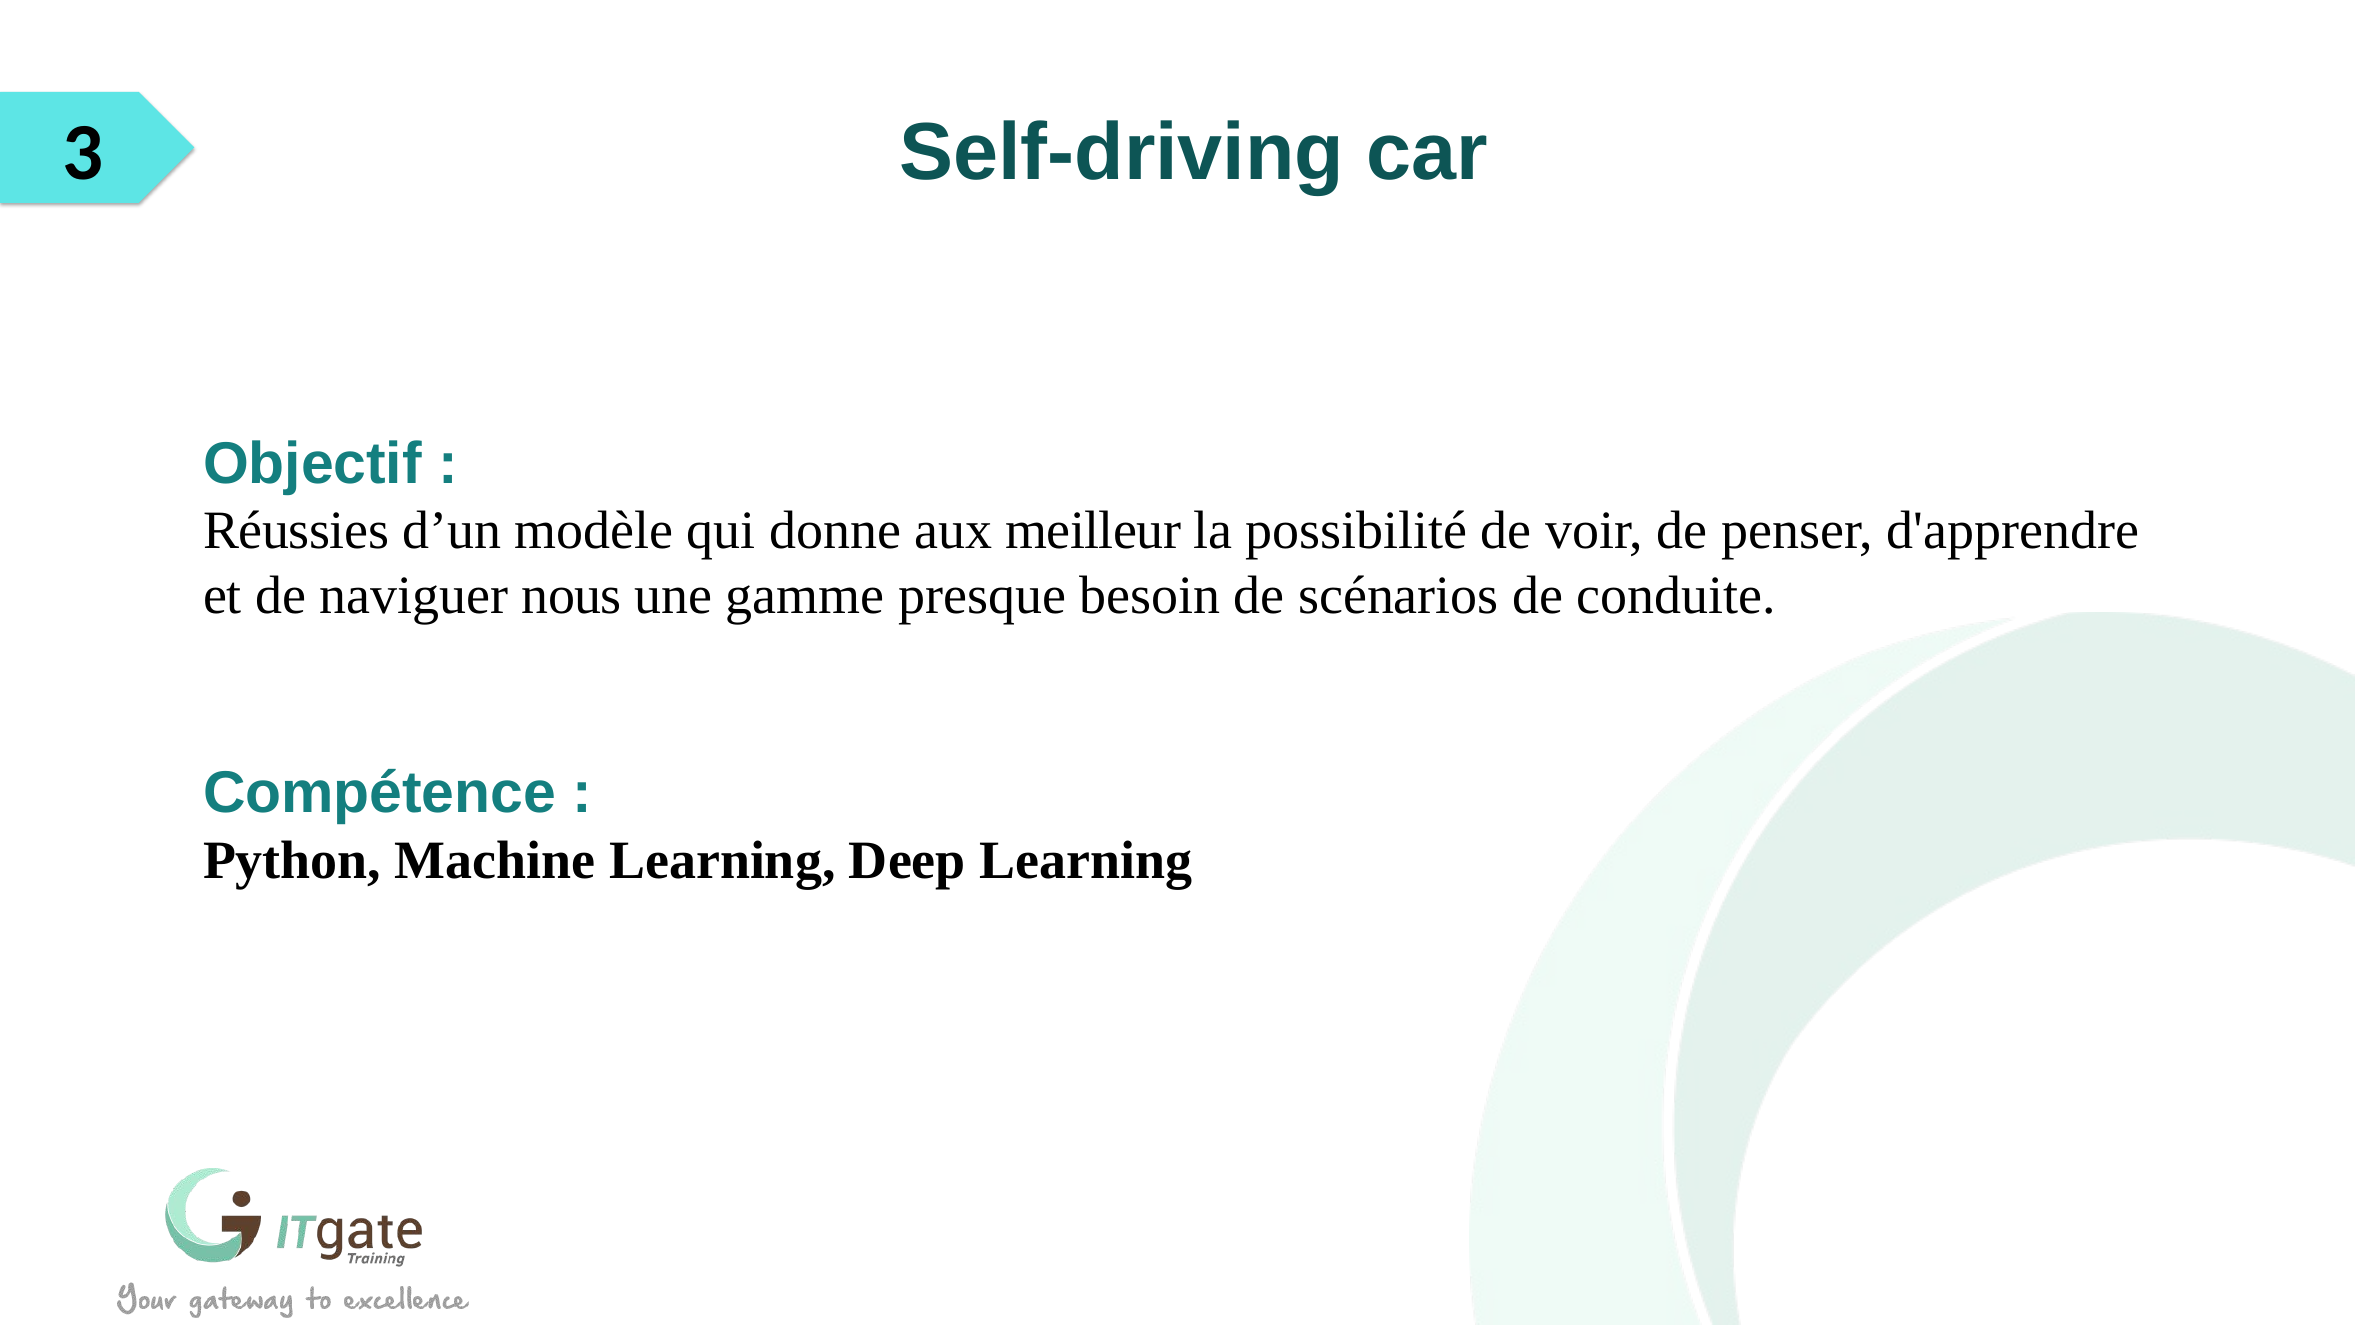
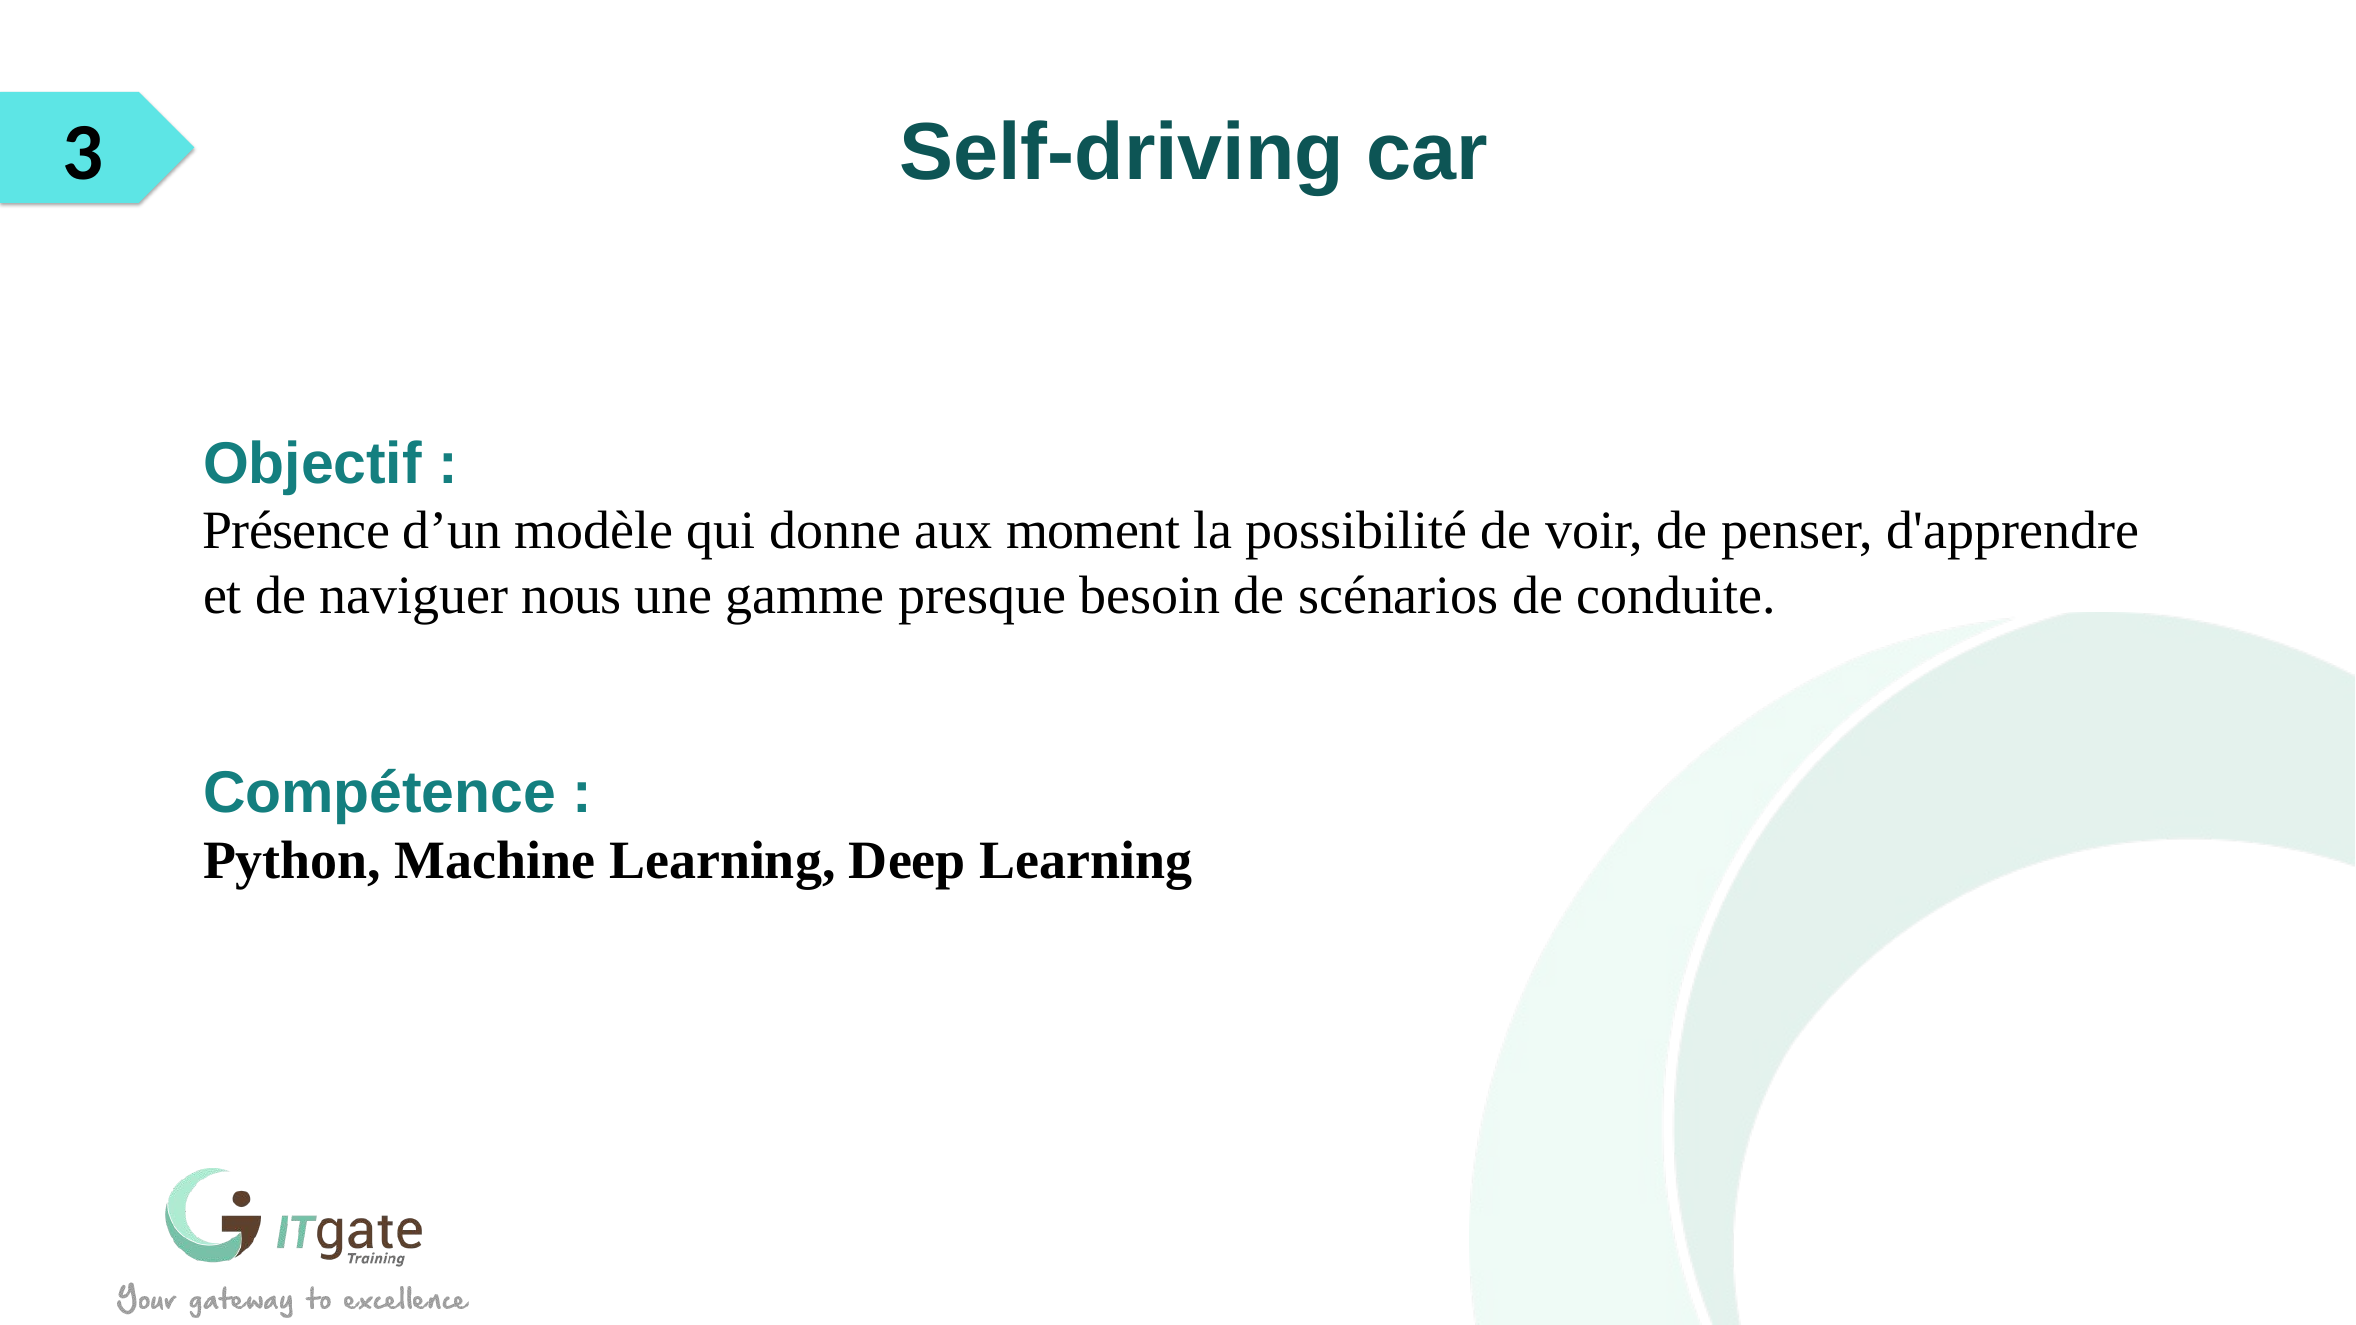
Réussies: Réussies -> Présence (296, 531)
meilleur: meilleur -> moment (1093, 531)
